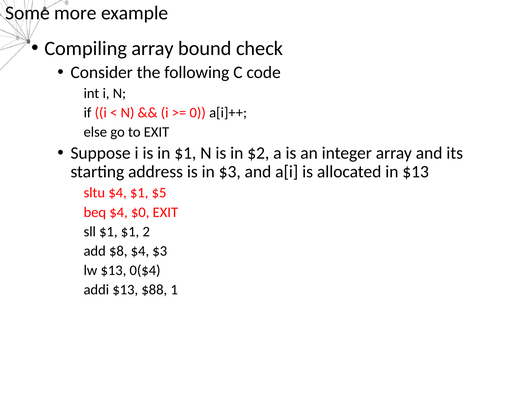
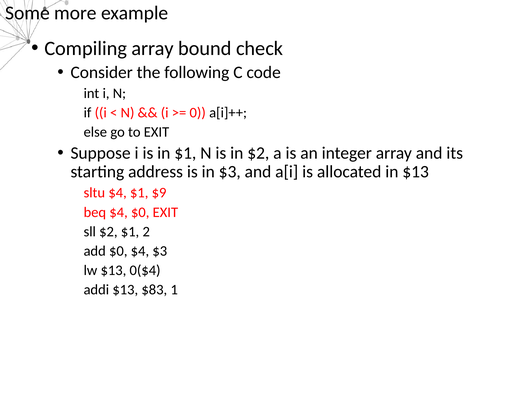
$5: $5 -> $9 (159, 192)
sll $1: $1 -> $2 (108, 231)
add $8: $8 -> $0 (118, 250)
$88: $88 -> $83 (154, 289)
